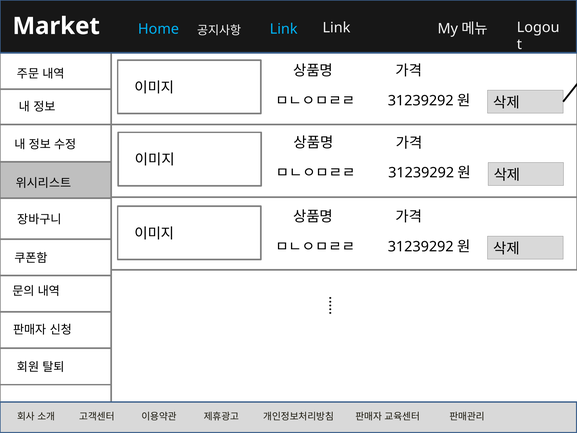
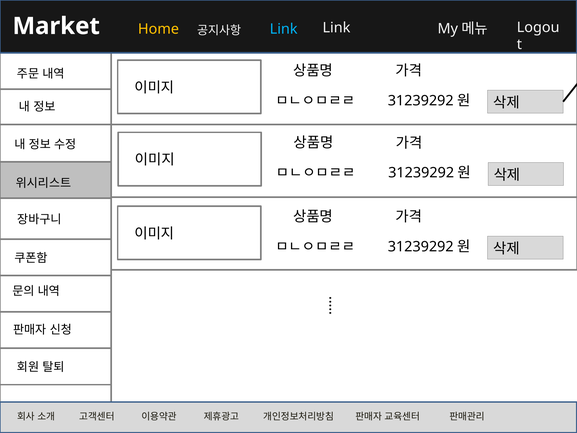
Home colour: light blue -> yellow (158, 29)
